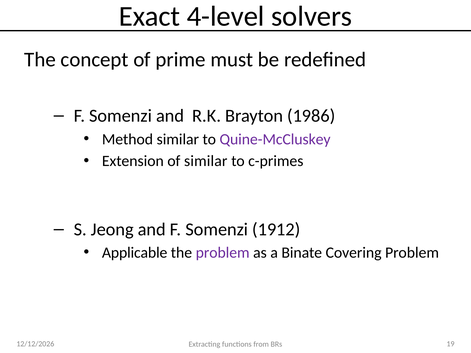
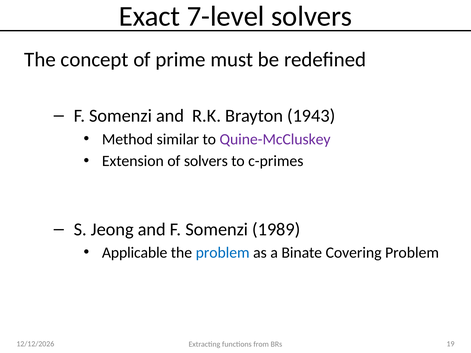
4-level: 4-level -> 7-level (226, 17)
1986: 1986 -> 1943 (311, 116)
of similar: similar -> solvers (206, 161)
1912: 1912 -> 1989 (276, 229)
problem colour: purple -> blue (223, 253)
